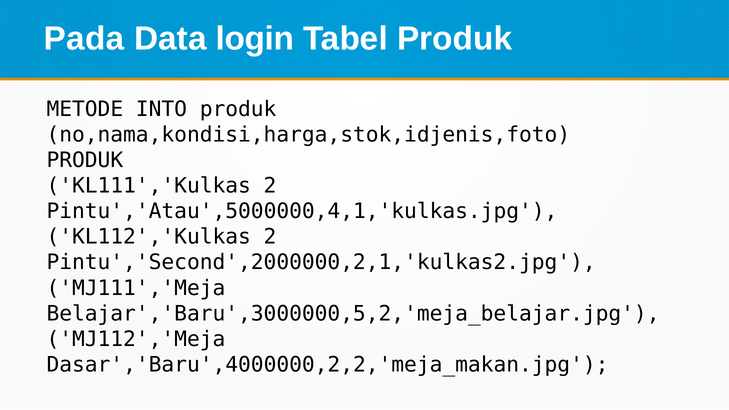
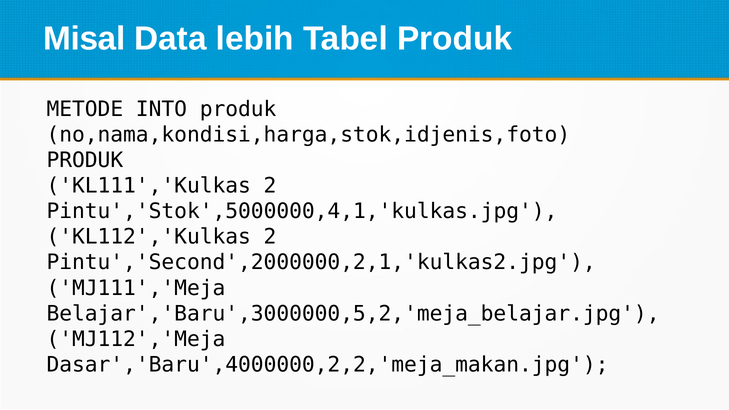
Pada: Pada -> Misal (84, 39)
login: login -> lebih (255, 39)
Pintu','Atau',5000000,4,1,'kulkas.jpg: Pintu','Atau',5000000,4,1,'kulkas.jpg -> Pintu','Stok',5000000,4,1,'kulkas.jpg (302, 211)
